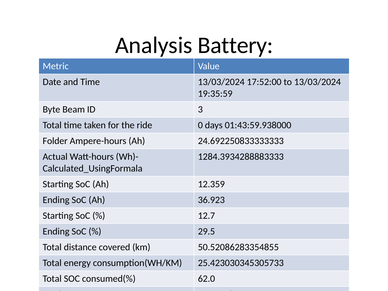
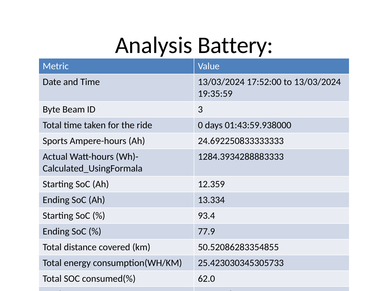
Folder: Folder -> Sports (55, 141)
36.923: 36.923 -> 13.334 (211, 200)
12.7: 12.7 -> 93.4 (206, 216)
29.5: 29.5 -> 77.9 (206, 231)
